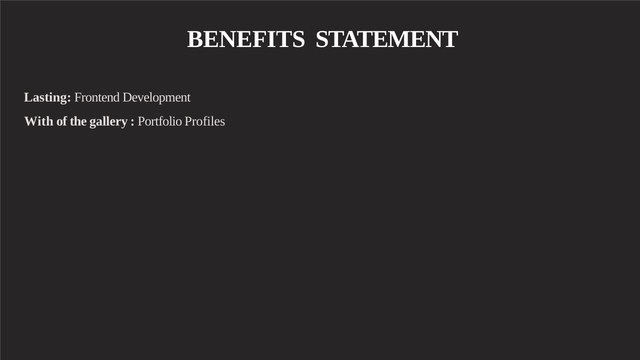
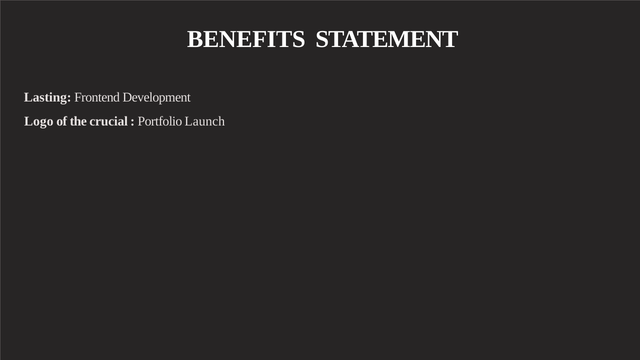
With: With -> Logo (39, 122)
gallery: gallery -> crucial (109, 122)
Profiles: Profiles -> Launch (205, 122)
